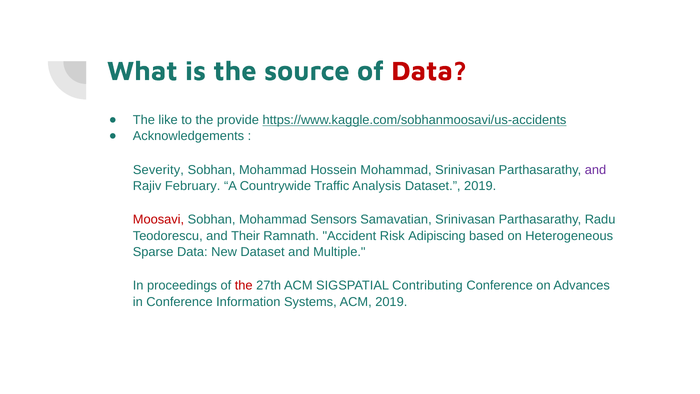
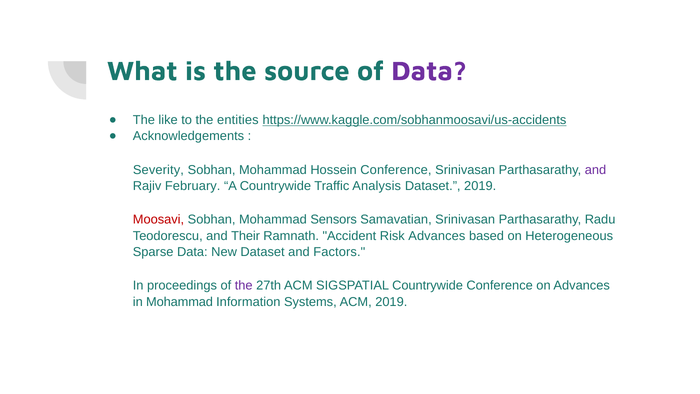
Data colour: red -> purple (429, 71)
provide: provide -> entities (238, 120)
Hossein Mohammad: Mohammad -> Conference (396, 170)
Risk Adipiscing: Adipiscing -> Advances (437, 236)
Multiple: Multiple -> Factors (339, 252)
the colour: red -> purple (244, 286)
SIGSPATIAL Contributing: Contributing -> Countrywide (428, 286)
in Conference: Conference -> Mohammad (180, 302)
